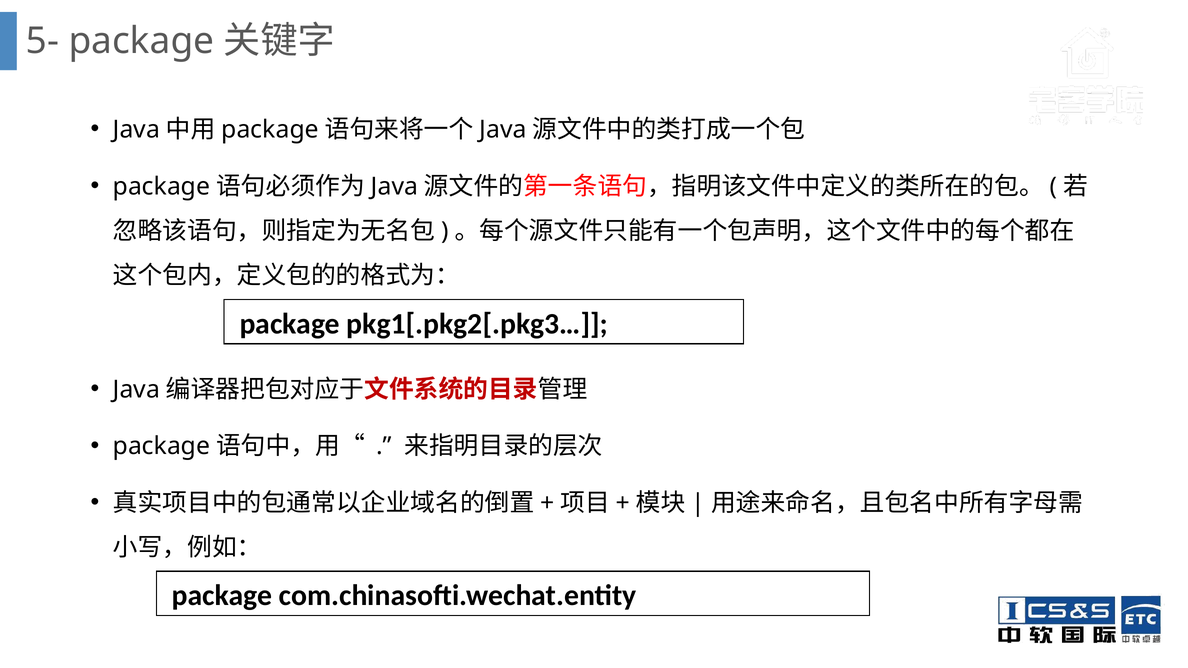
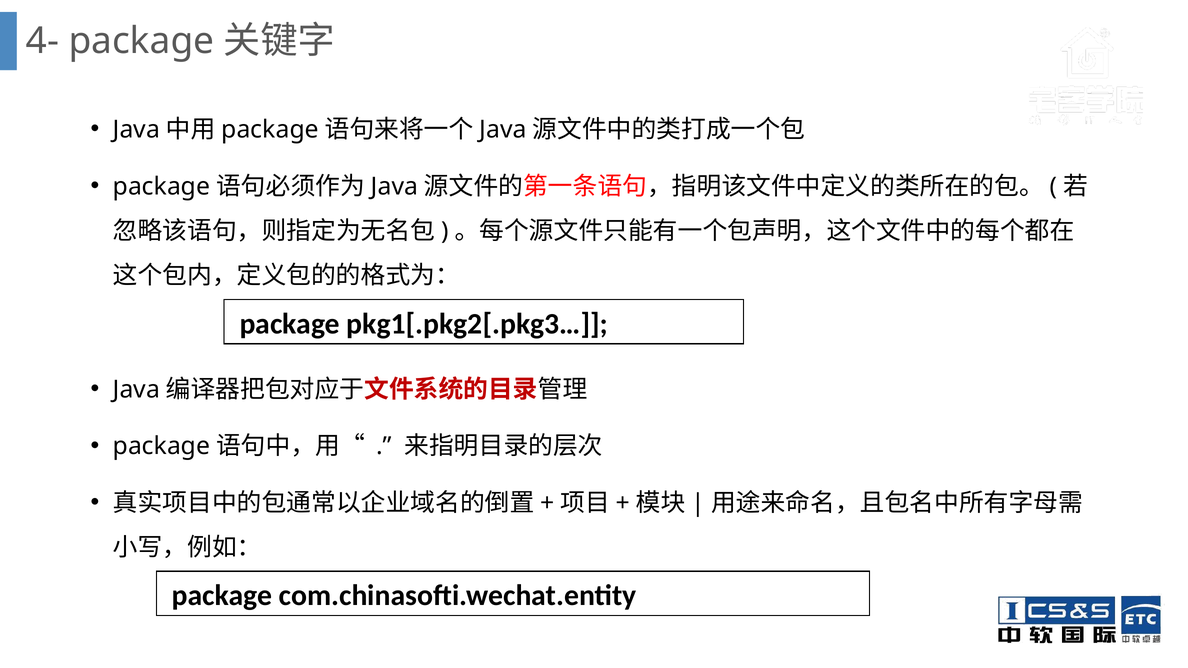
5-: 5- -> 4- (42, 41)
